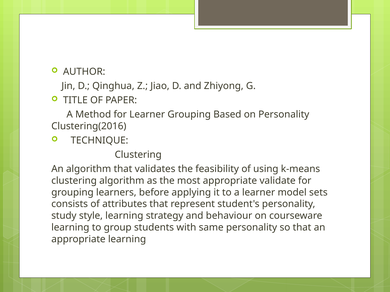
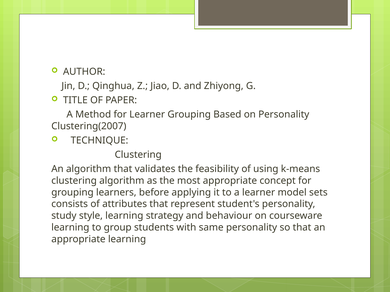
Clustering(2016: Clustering(2016 -> Clustering(2007 (89, 126)
validate: validate -> concept (278, 181)
